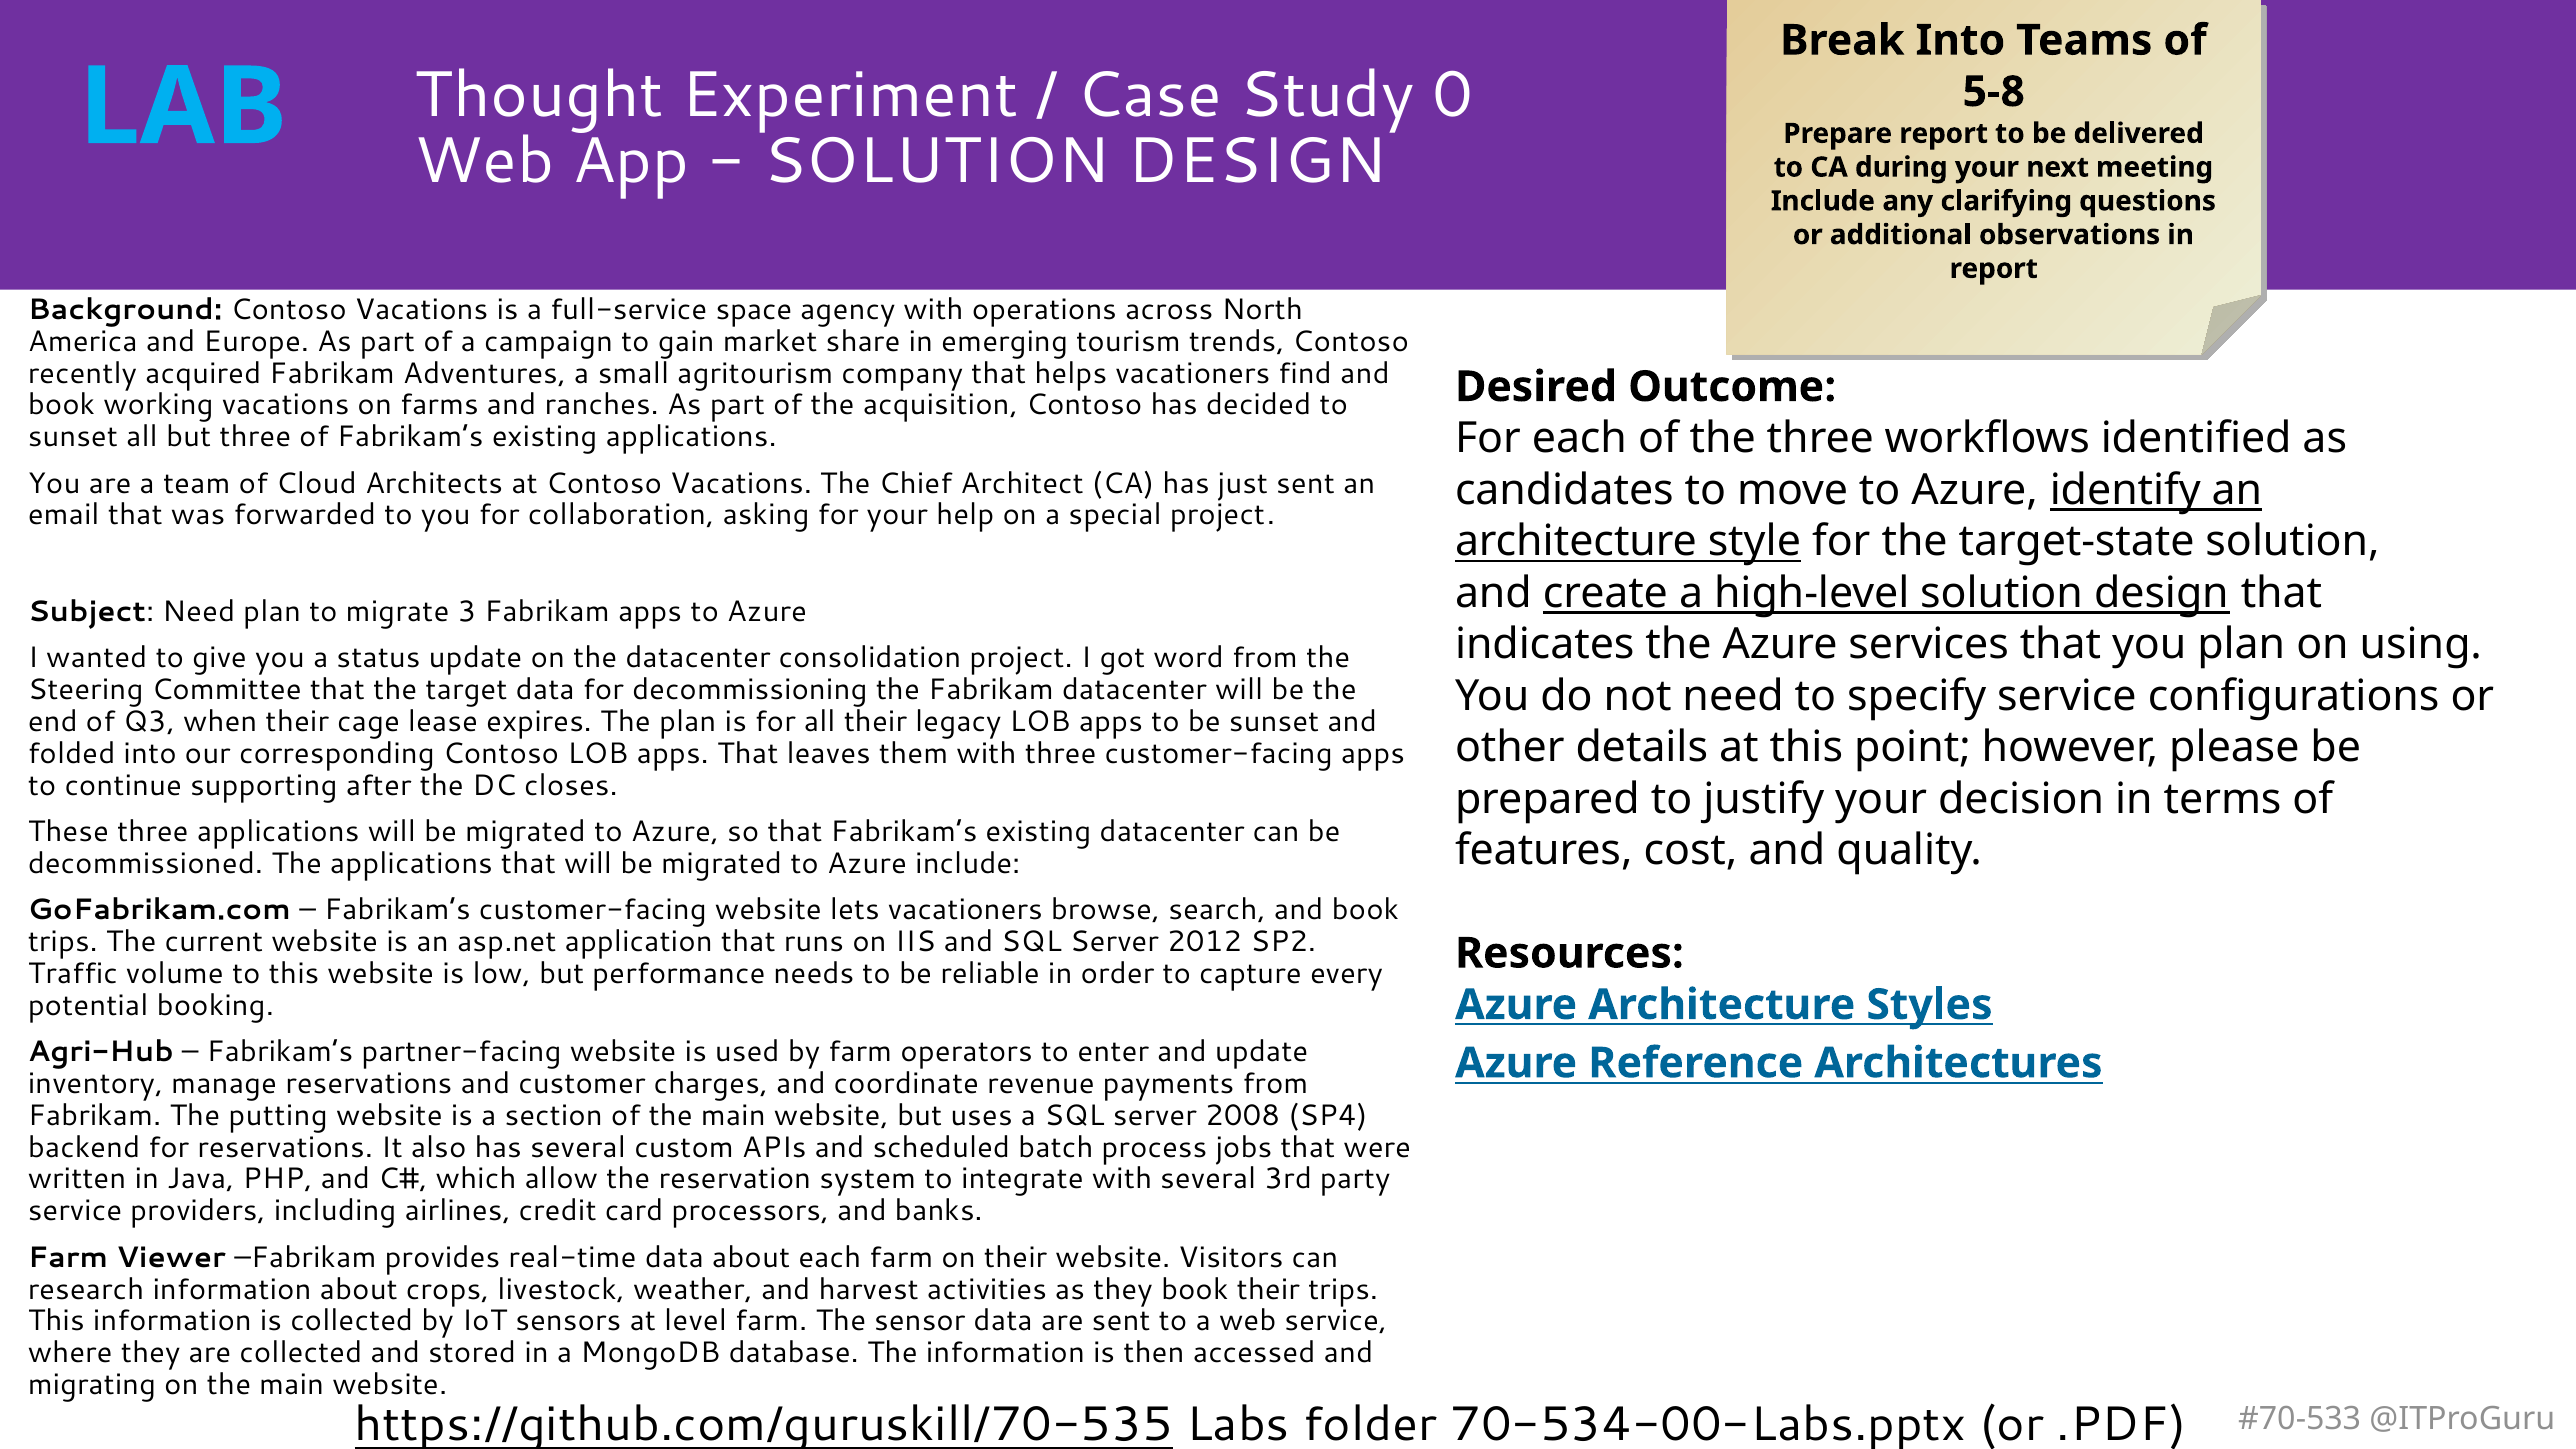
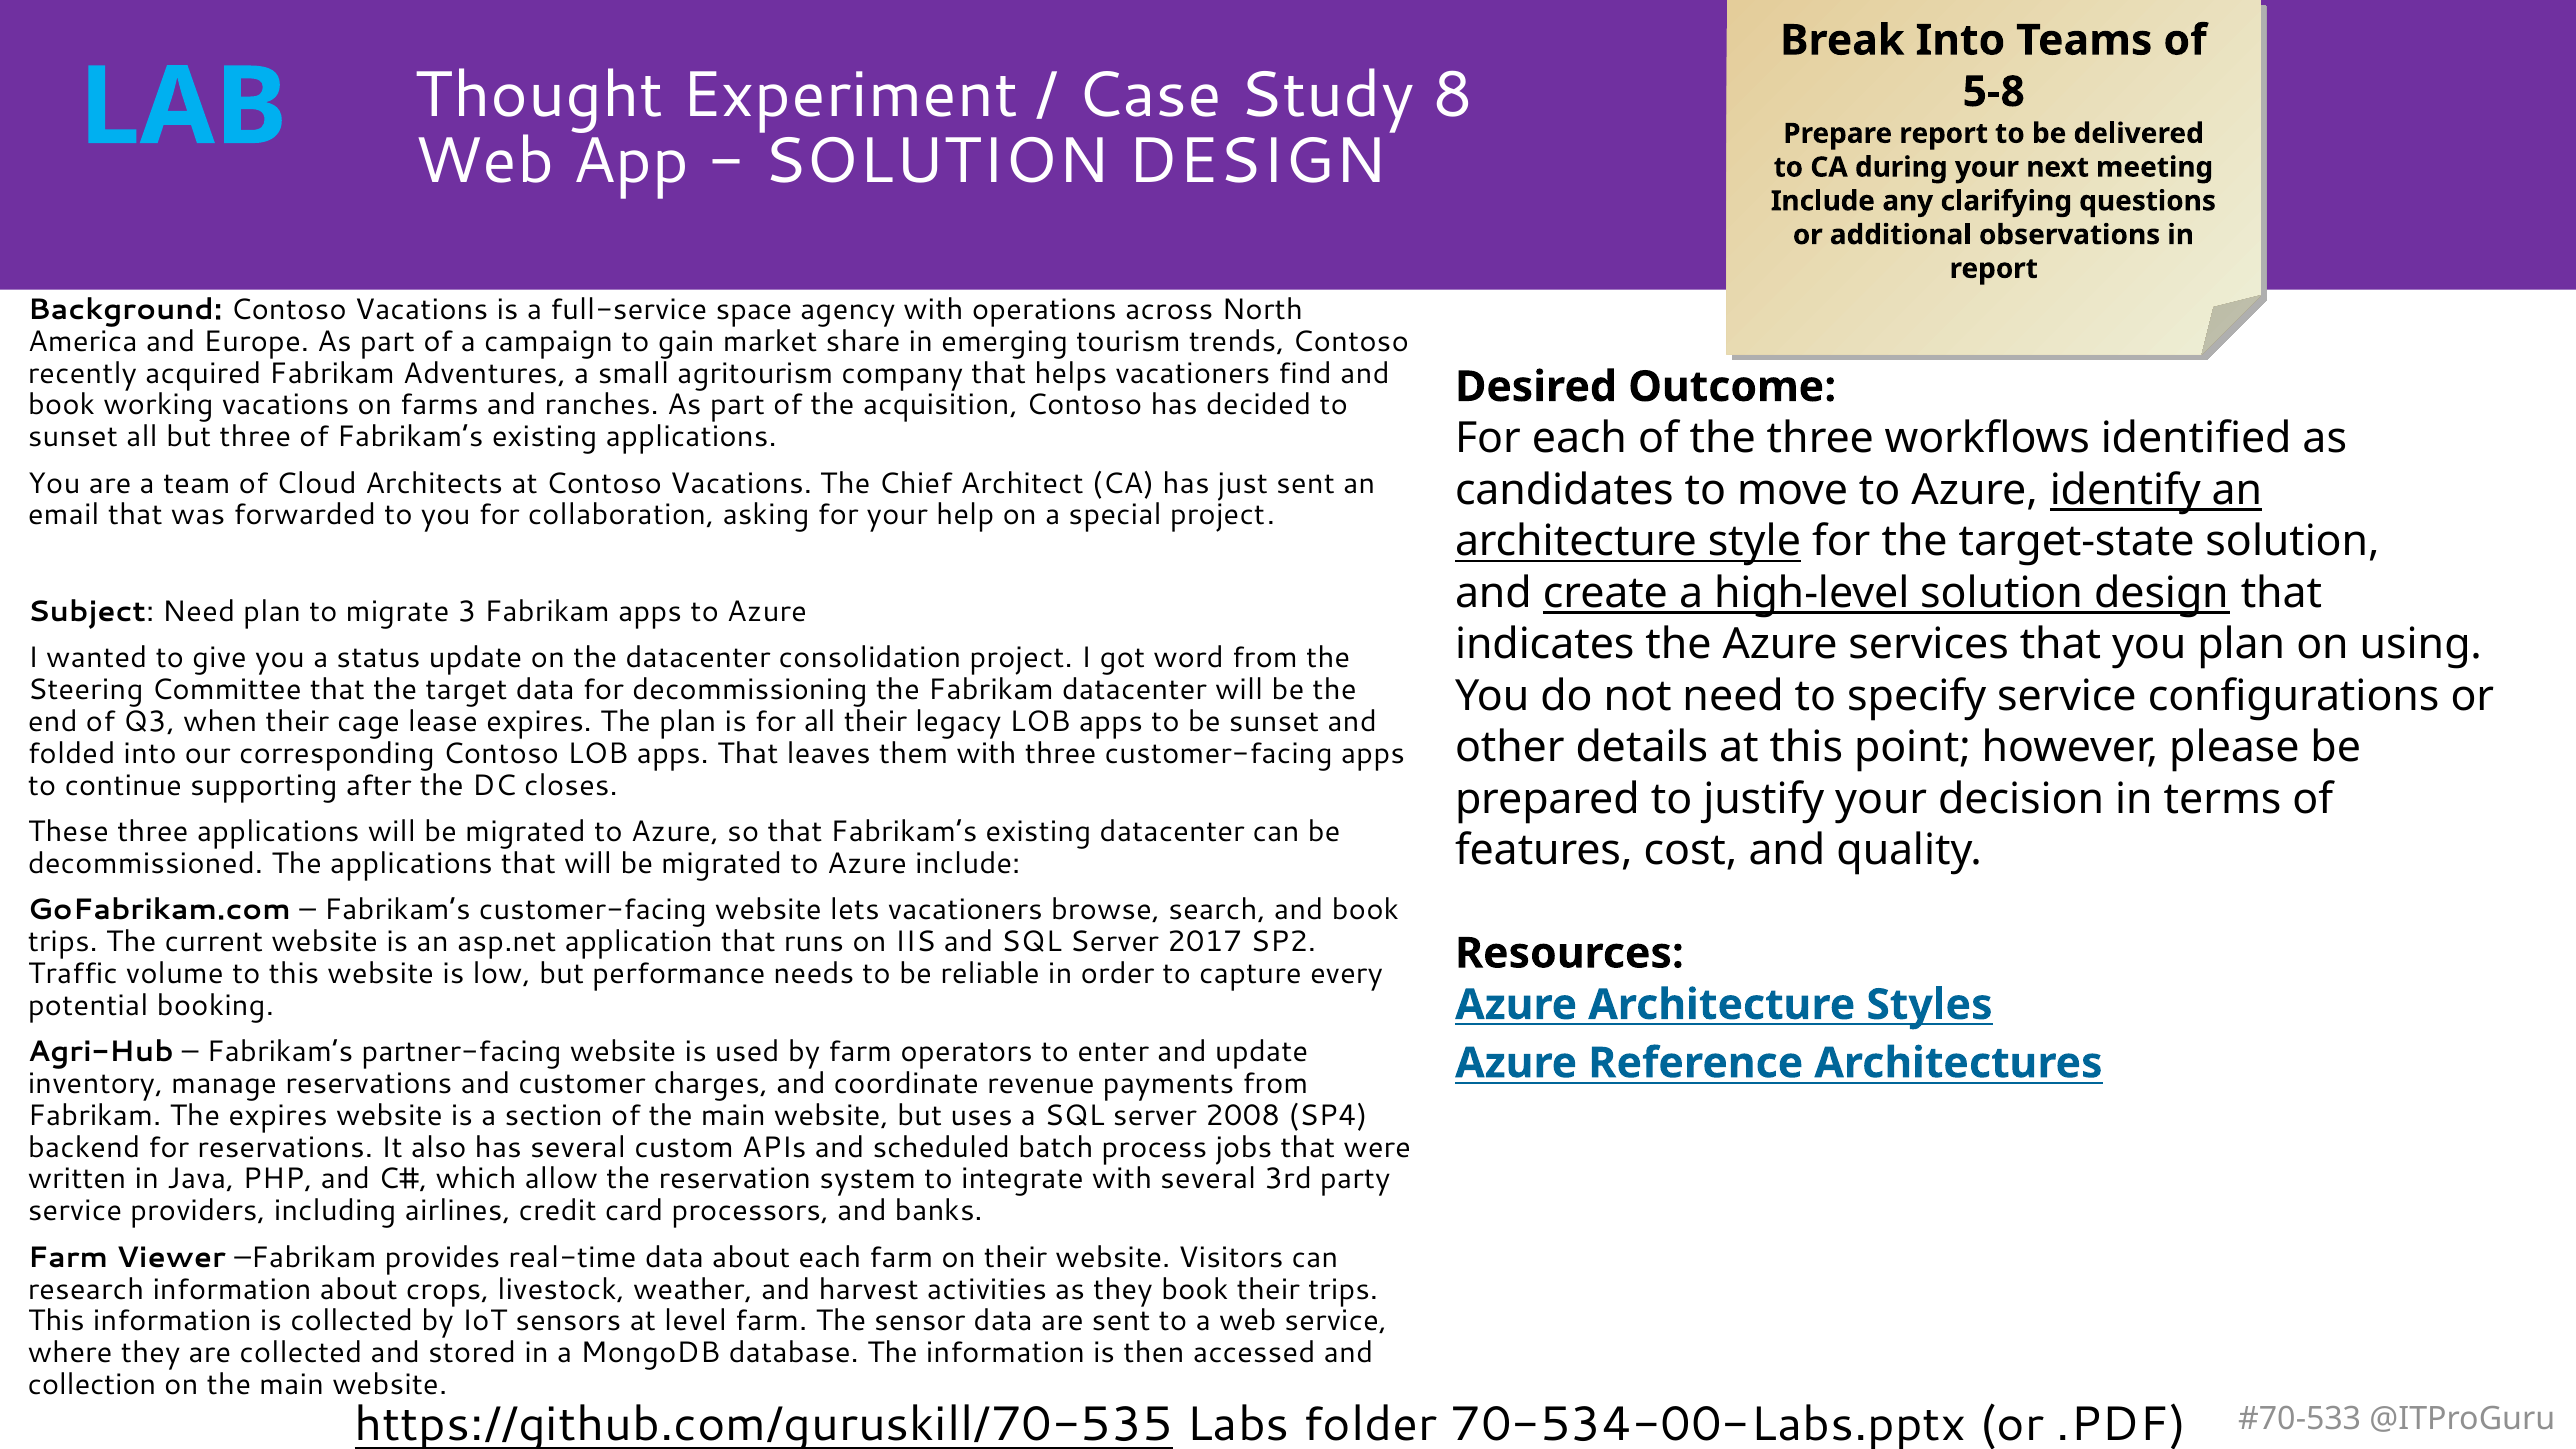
0: 0 -> 8 (1452, 96)
2012: 2012 -> 2017 (1205, 942)
The putting: putting -> expires (278, 1115)
migrating: migrating -> collection (92, 1385)
